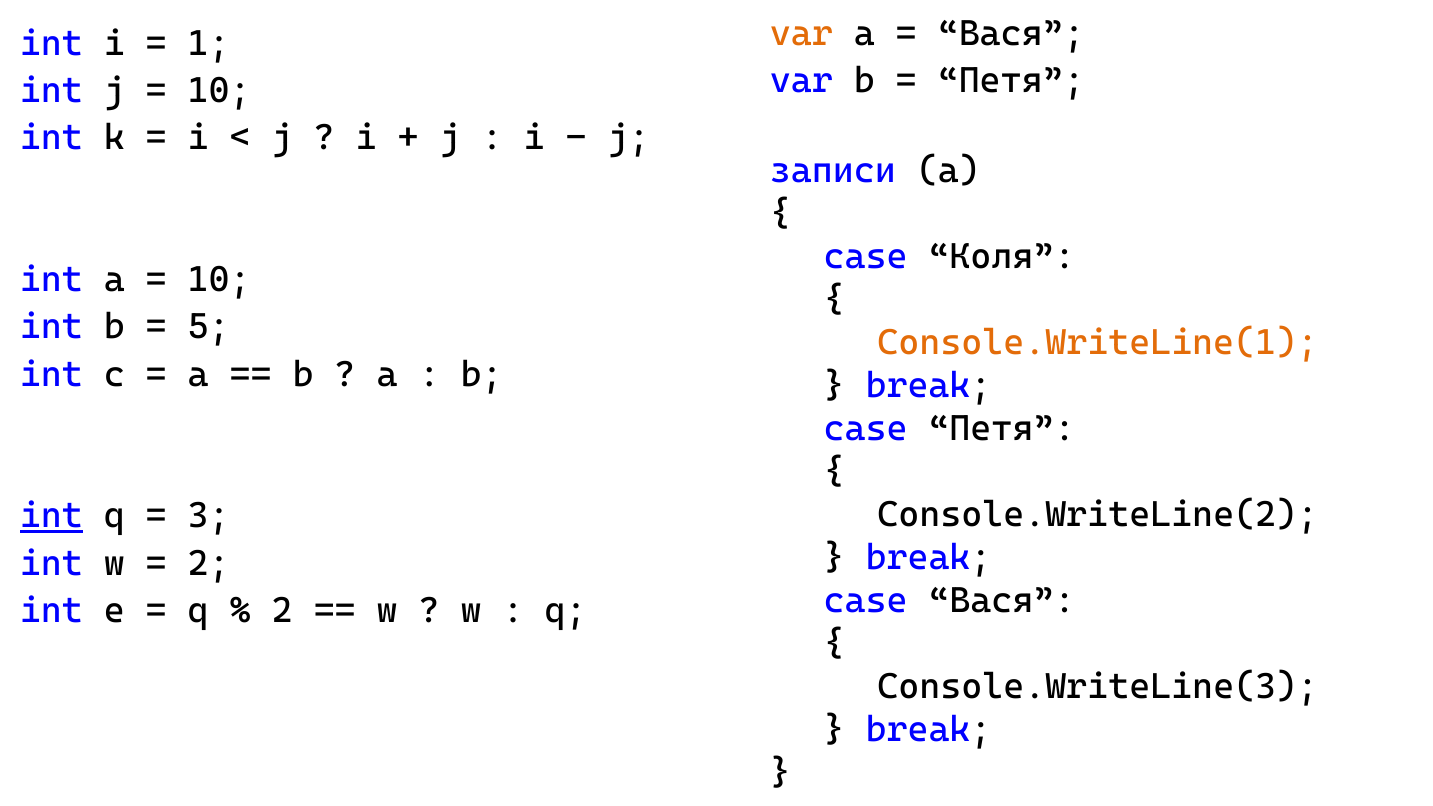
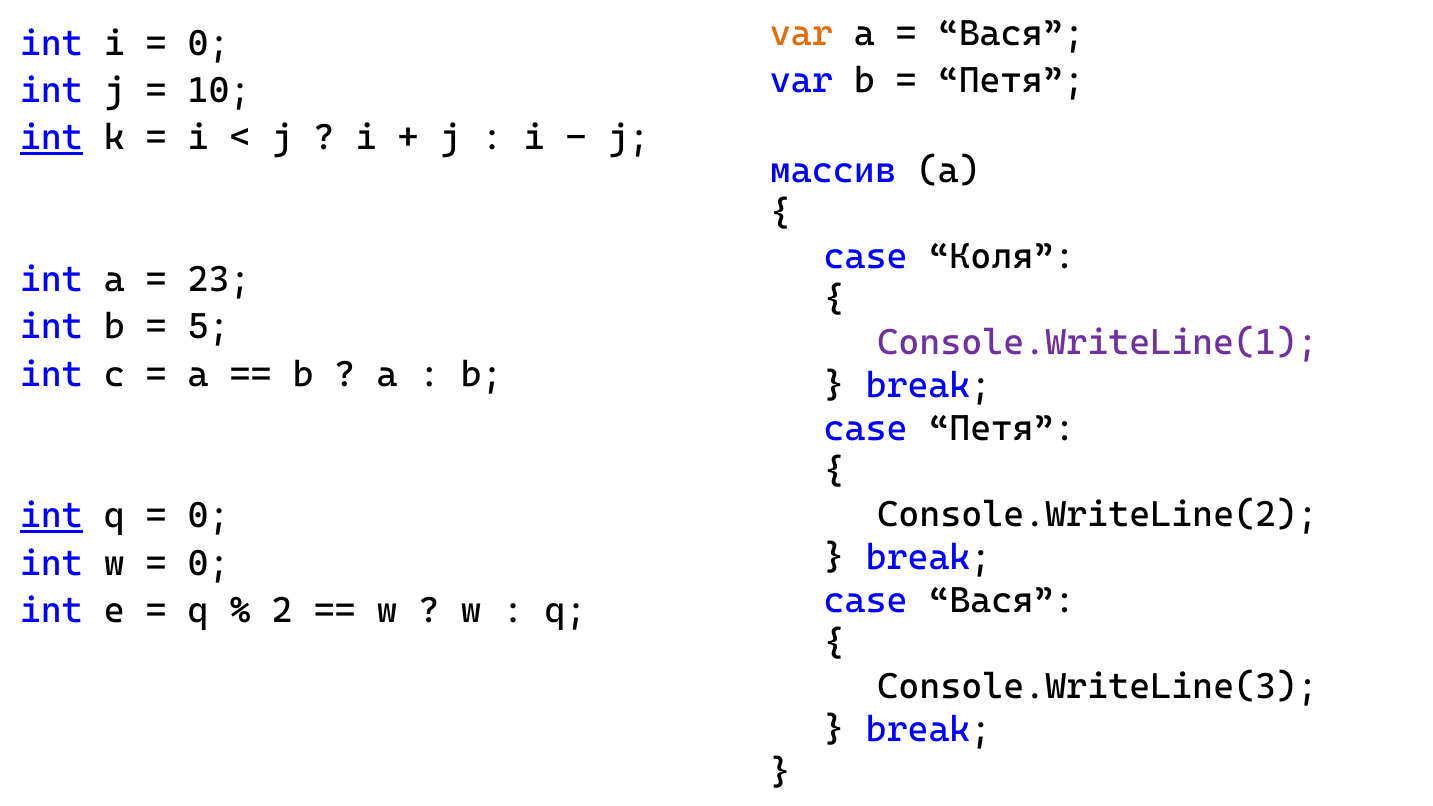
1: 1 -> 0 (209, 44)
int underline: none -> present (51, 138)
записи: записи -> массив (833, 171)
10: 10 -> 23 (219, 280)
Console.WriteLine(1 colour: orange -> purple (1098, 343)
3: 3 -> 0 (209, 516)
2: 2 -> 0 (209, 563)
